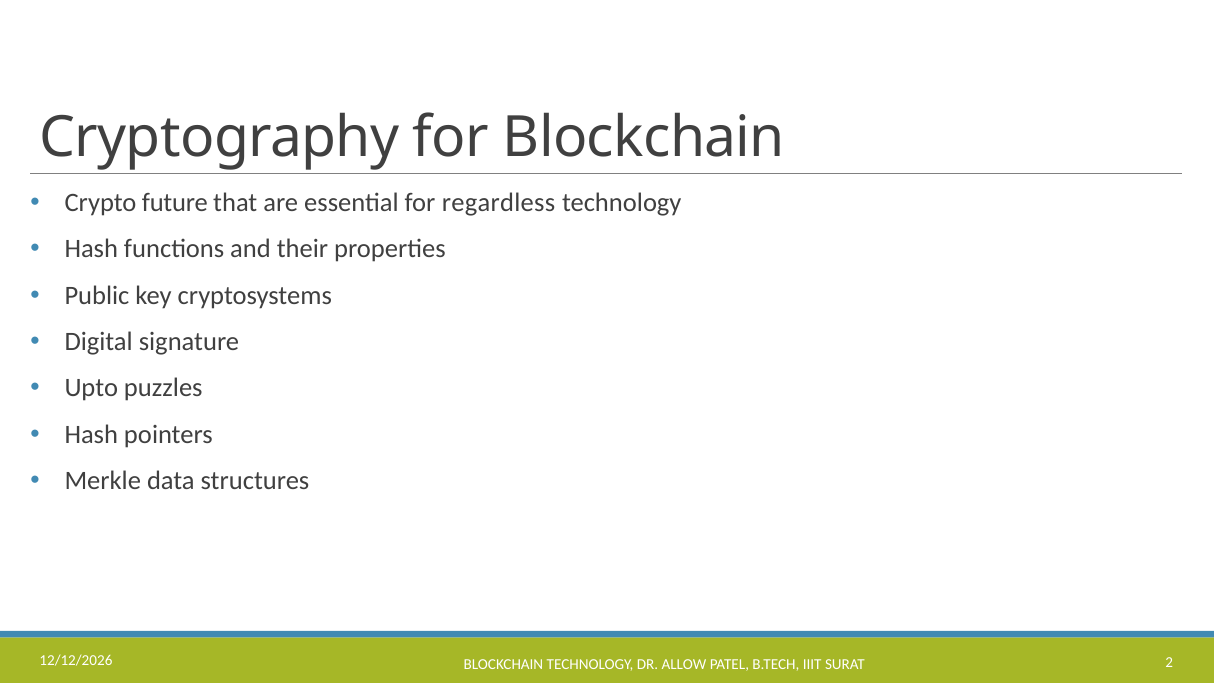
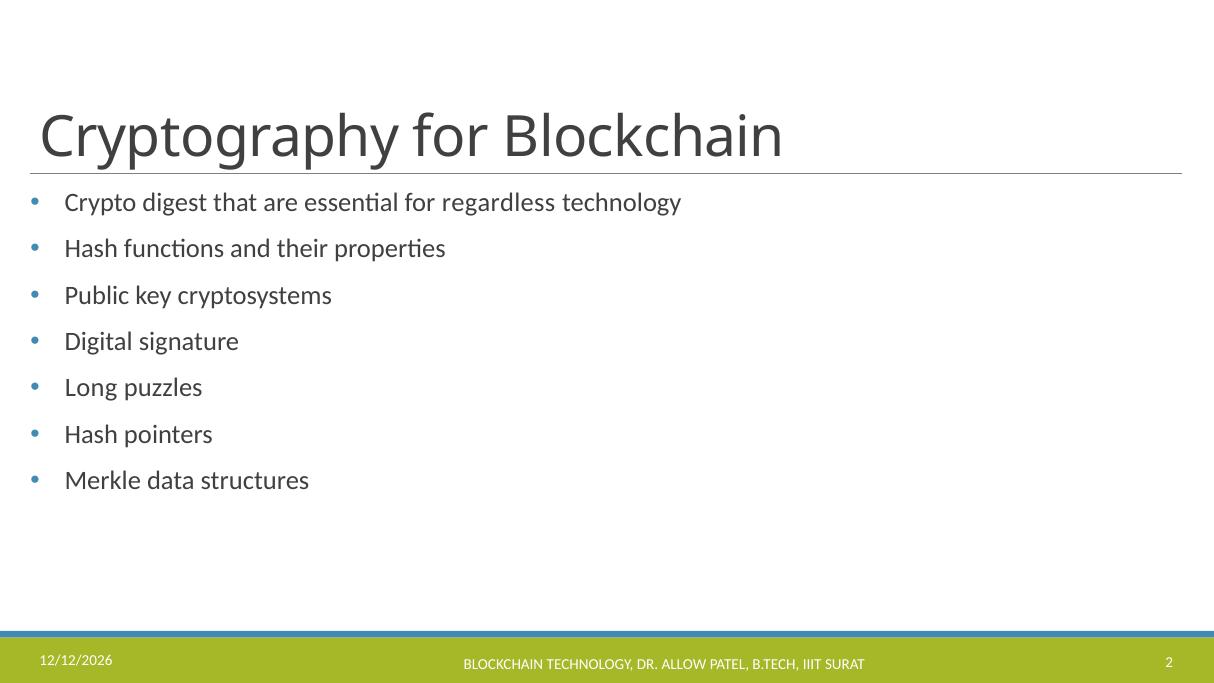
future: future -> digest (175, 203)
Upto: Upto -> Long (91, 388)
